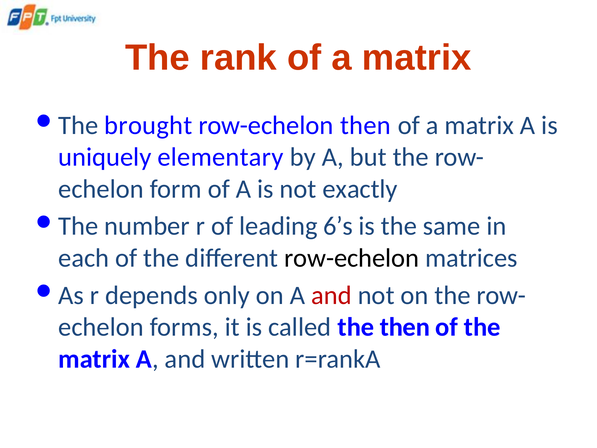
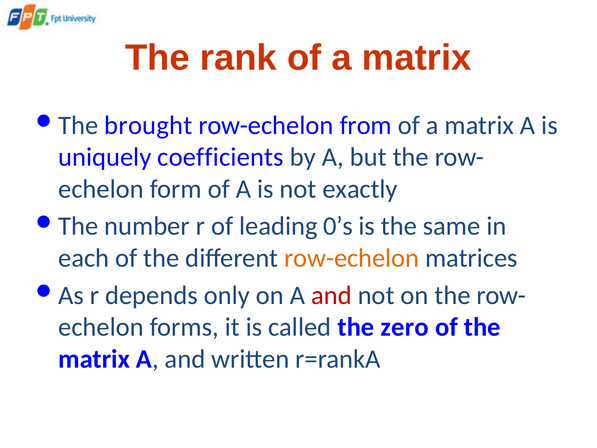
row-echelon then: then -> from (366, 125)
elementary: elementary -> coefficients (220, 157)
6’s: 6’s -> 0’s (338, 226)
row-echelon colour: black -> orange (352, 258)
the then: then -> zero (405, 327)
